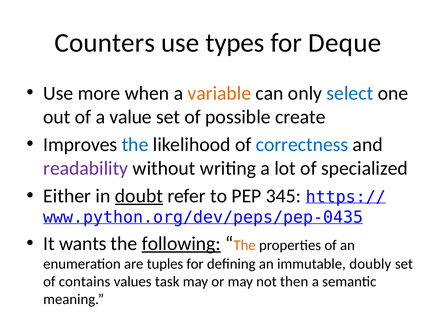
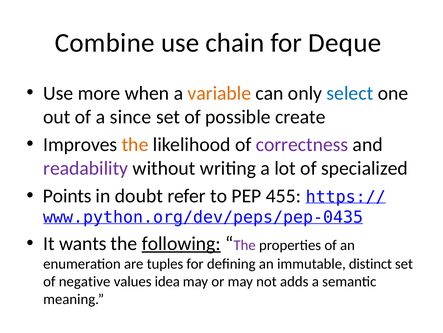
Counters: Counters -> Combine (105, 43)
types: types -> chain (235, 43)
value: value -> since (130, 117)
the colour: blue -> orange (135, 144)
correctness colour: blue -> purple (302, 144)
Either: Either -> Points (67, 195)
doubt underline: present -> none (139, 195)
345: 345 -> 455 (284, 195)
The colour: orange -> purple (245, 245)
doubly: doubly -> distinct (370, 263)
contains: contains -> negative (85, 281)
task: task -> idea (167, 281)
then: then -> adds (294, 281)
